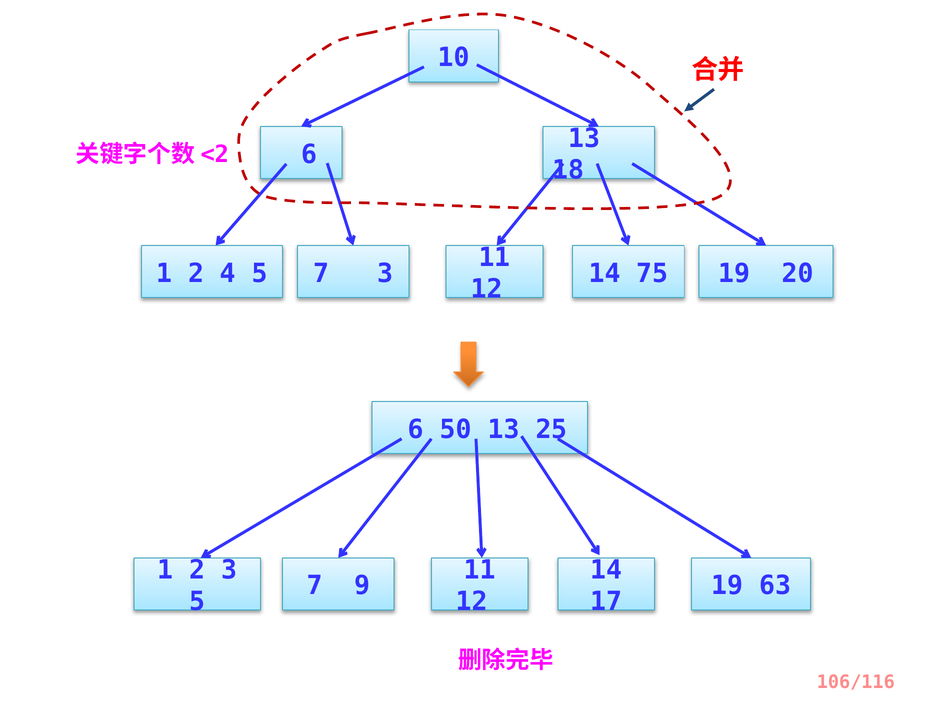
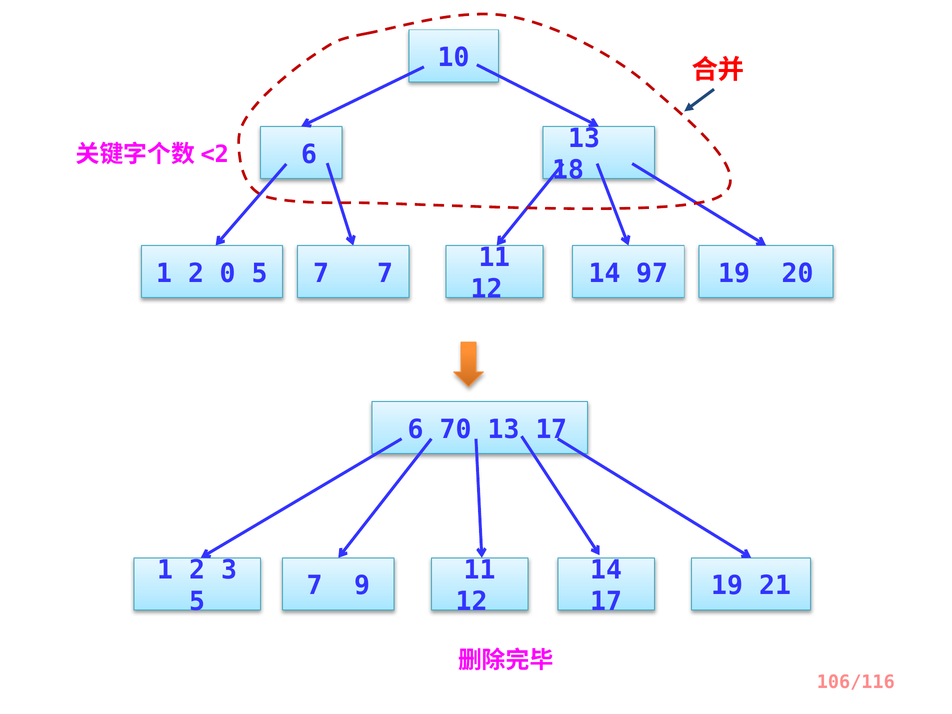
4: 4 -> 0 (228, 273)
7 3: 3 -> 7 (385, 273)
75: 75 -> 97 (652, 273)
50: 50 -> 70 (456, 430)
13 25: 25 -> 17 (551, 430)
63: 63 -> 21 (775, 586)
